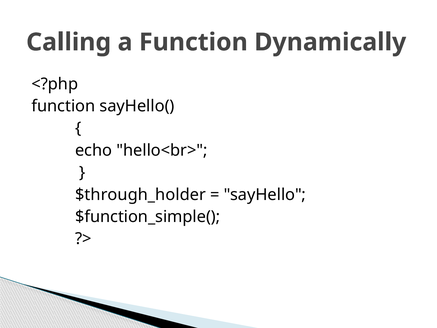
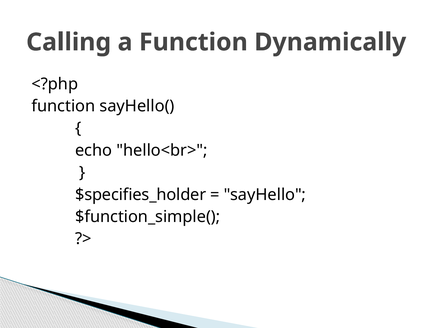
$through_holder: $through_holder -> $specifies_holder (141, 194)
